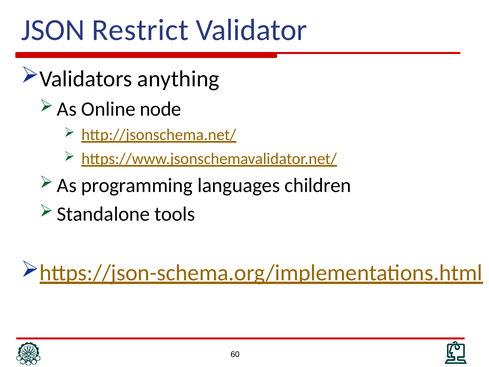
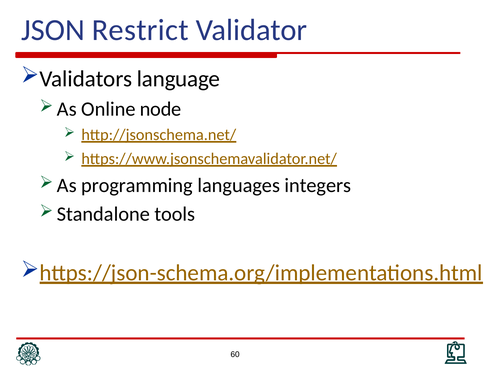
anything: anything -> language (178, 79)
children: children -> integers (318, 185)
